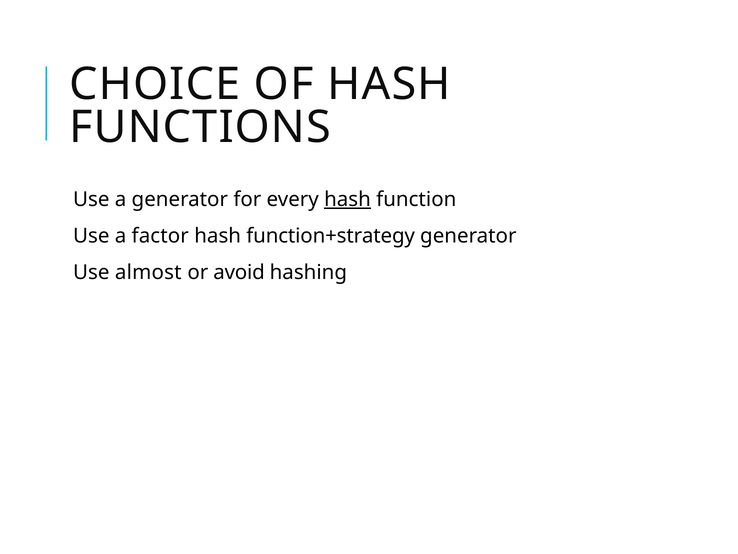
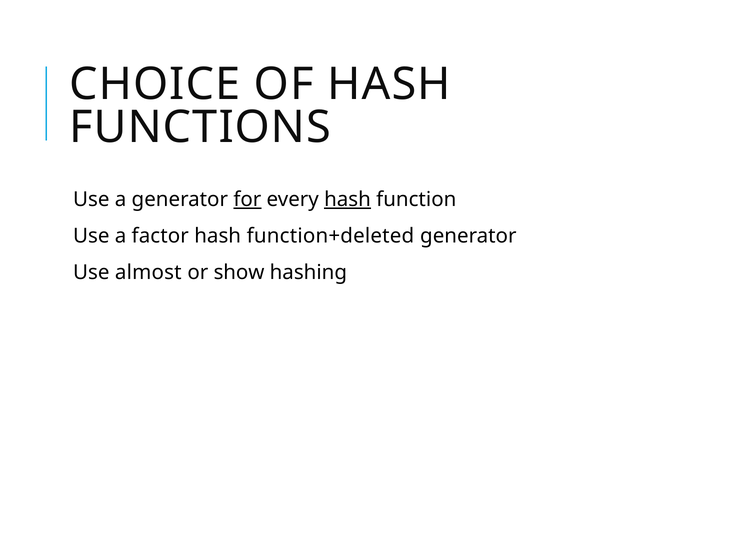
for underline: none -> present (247, 199)
function+strategy: function+strategy -> function+deleted (330, 236)
avoid: avoid -> show (239, 272)
